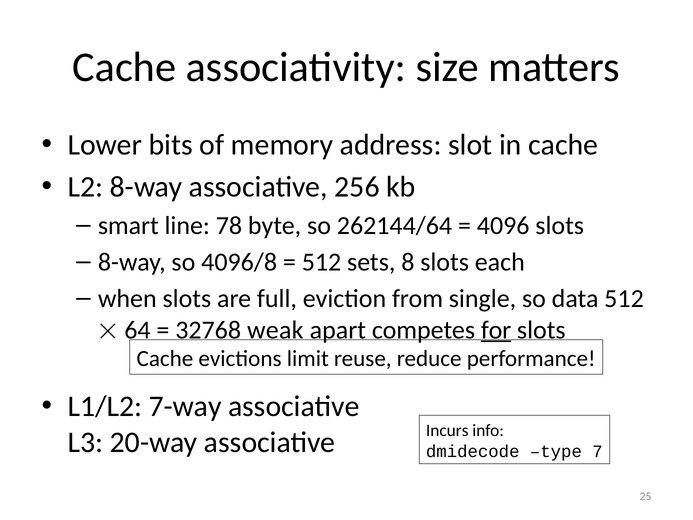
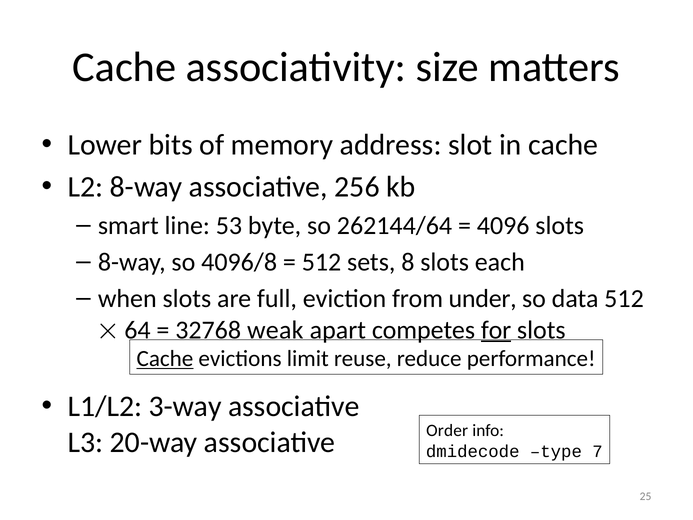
78: 78 -> 53 (229, 225)
single: single -> under (483, 299)
Cache underline: none -> present (165, 358)
7-way: 7-way -> 3-way (185, 406)
Incurs: Incurs -> Order (447, 430)
